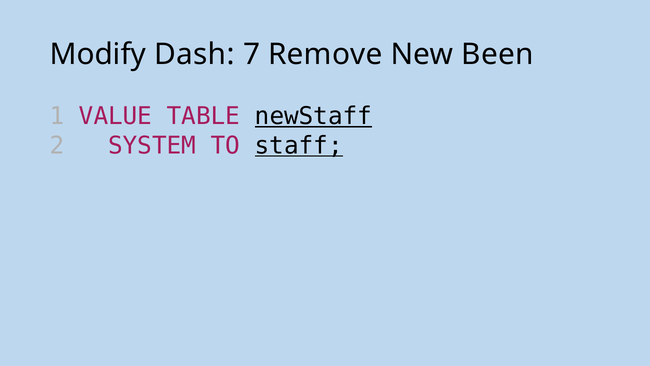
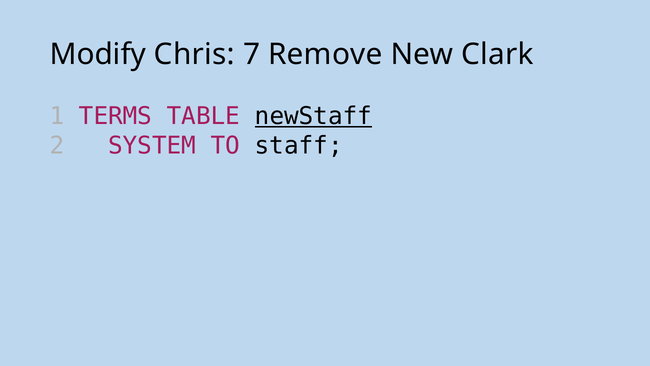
Dash: Dash -> Chris (194, 55)
Been: Been -> Clark (498, 55)
VALUE: VALUE -> TERMS (116, 116)
staff underline: present -> none (299, 145)
